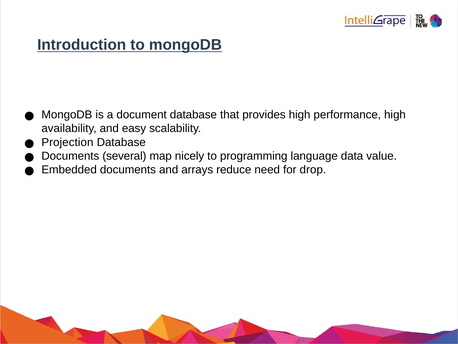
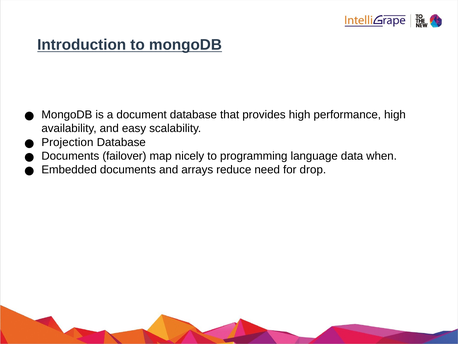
several: several -> failover (124, 156)
value: value -> when (382, 156)
